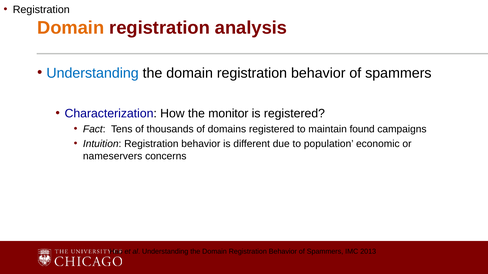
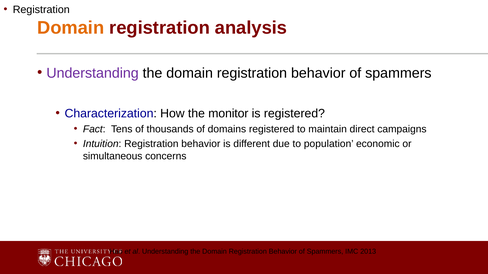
Understanding colour: blue -> purple (93, 73)
found: found -> direct (362, 129)
nameservers: nameservers -> simultaneous (113, 156)
